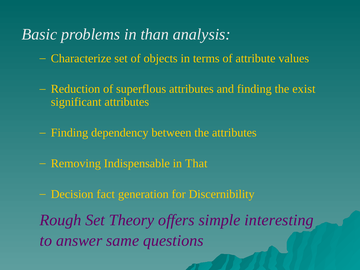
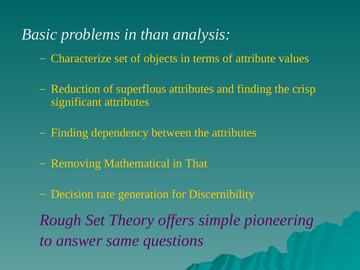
exist: exist -> crisp (304, 89)
Indispensable: Indispensable -> Mathematical (137, 163)
fact: fact -> rate (106, 194)
interesting: interesting -> pioneering (279, 220)
